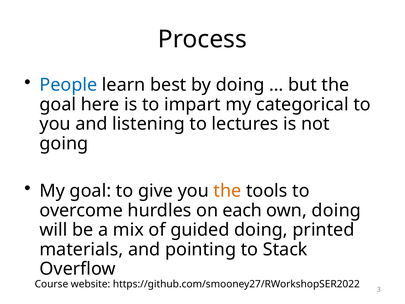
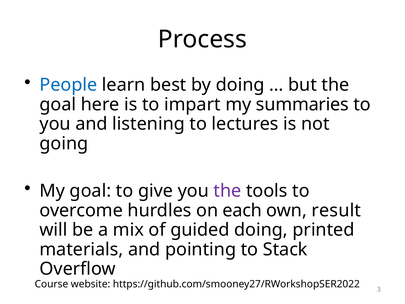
categorical: categorical -> summaries (302, 104)
the colour: orange -> purple (227, 191)
own doing: doing -> result (336, 210)
